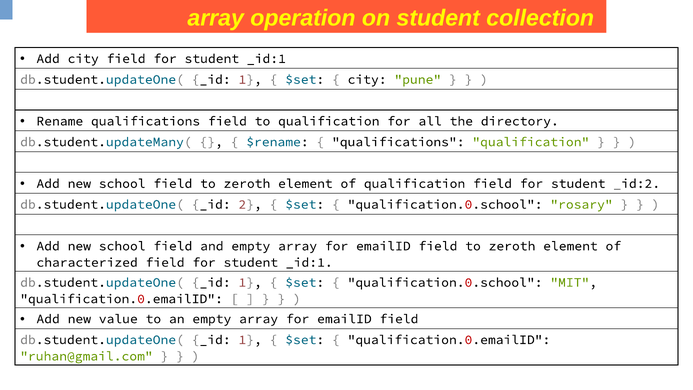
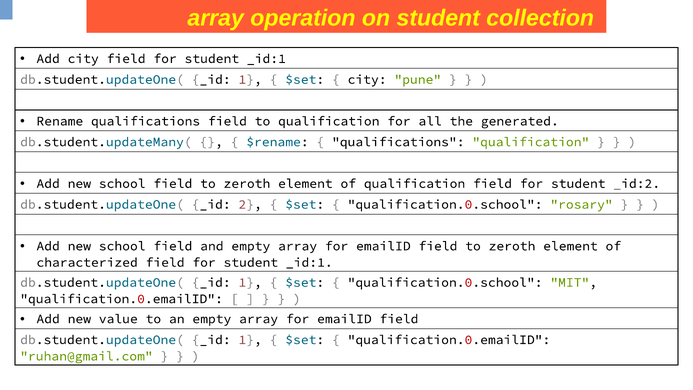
directory: directory -> generated (520, 121)
